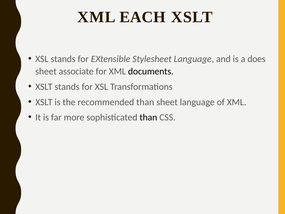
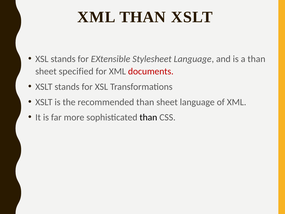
XML EACH: EACH -> THAN (143, 17)
a does: does -> than (256, 59)
associate: associate -> specified (76, 71)
documents colour: black -> red (151, 71)
